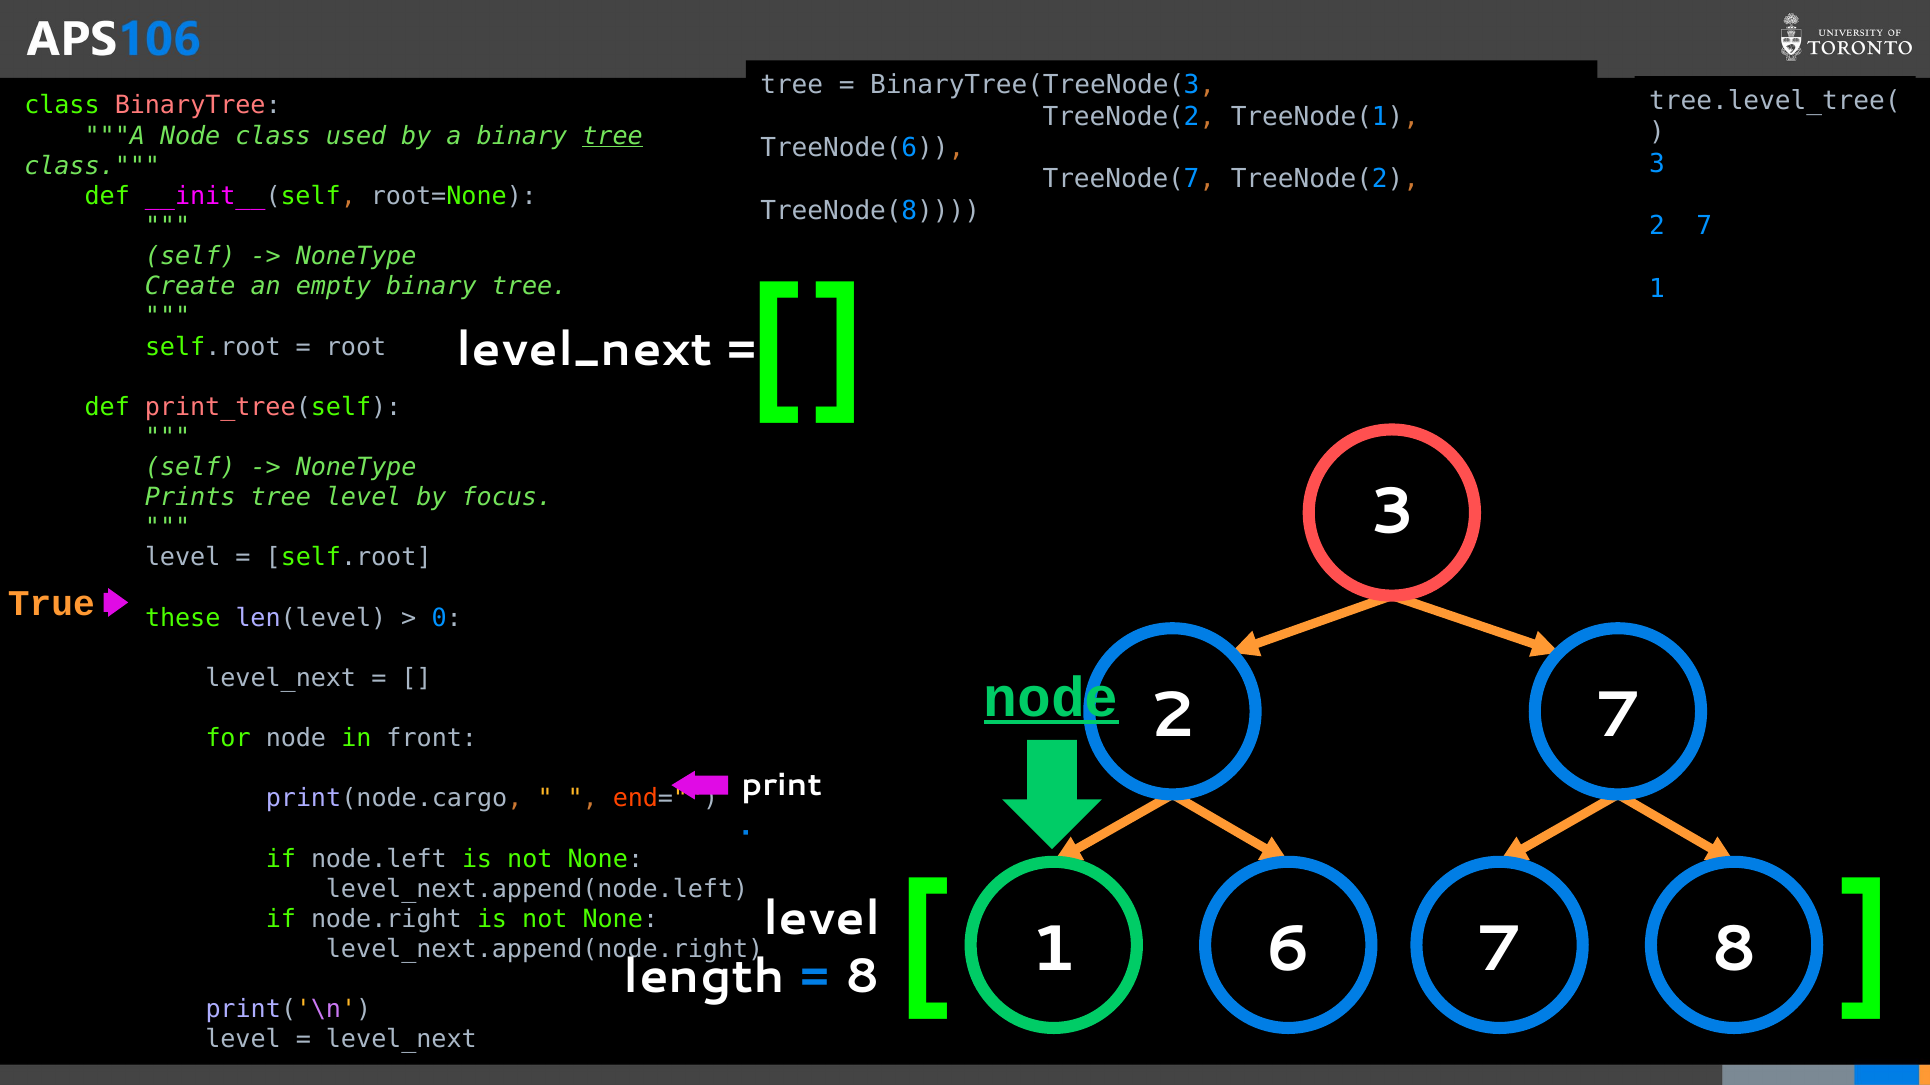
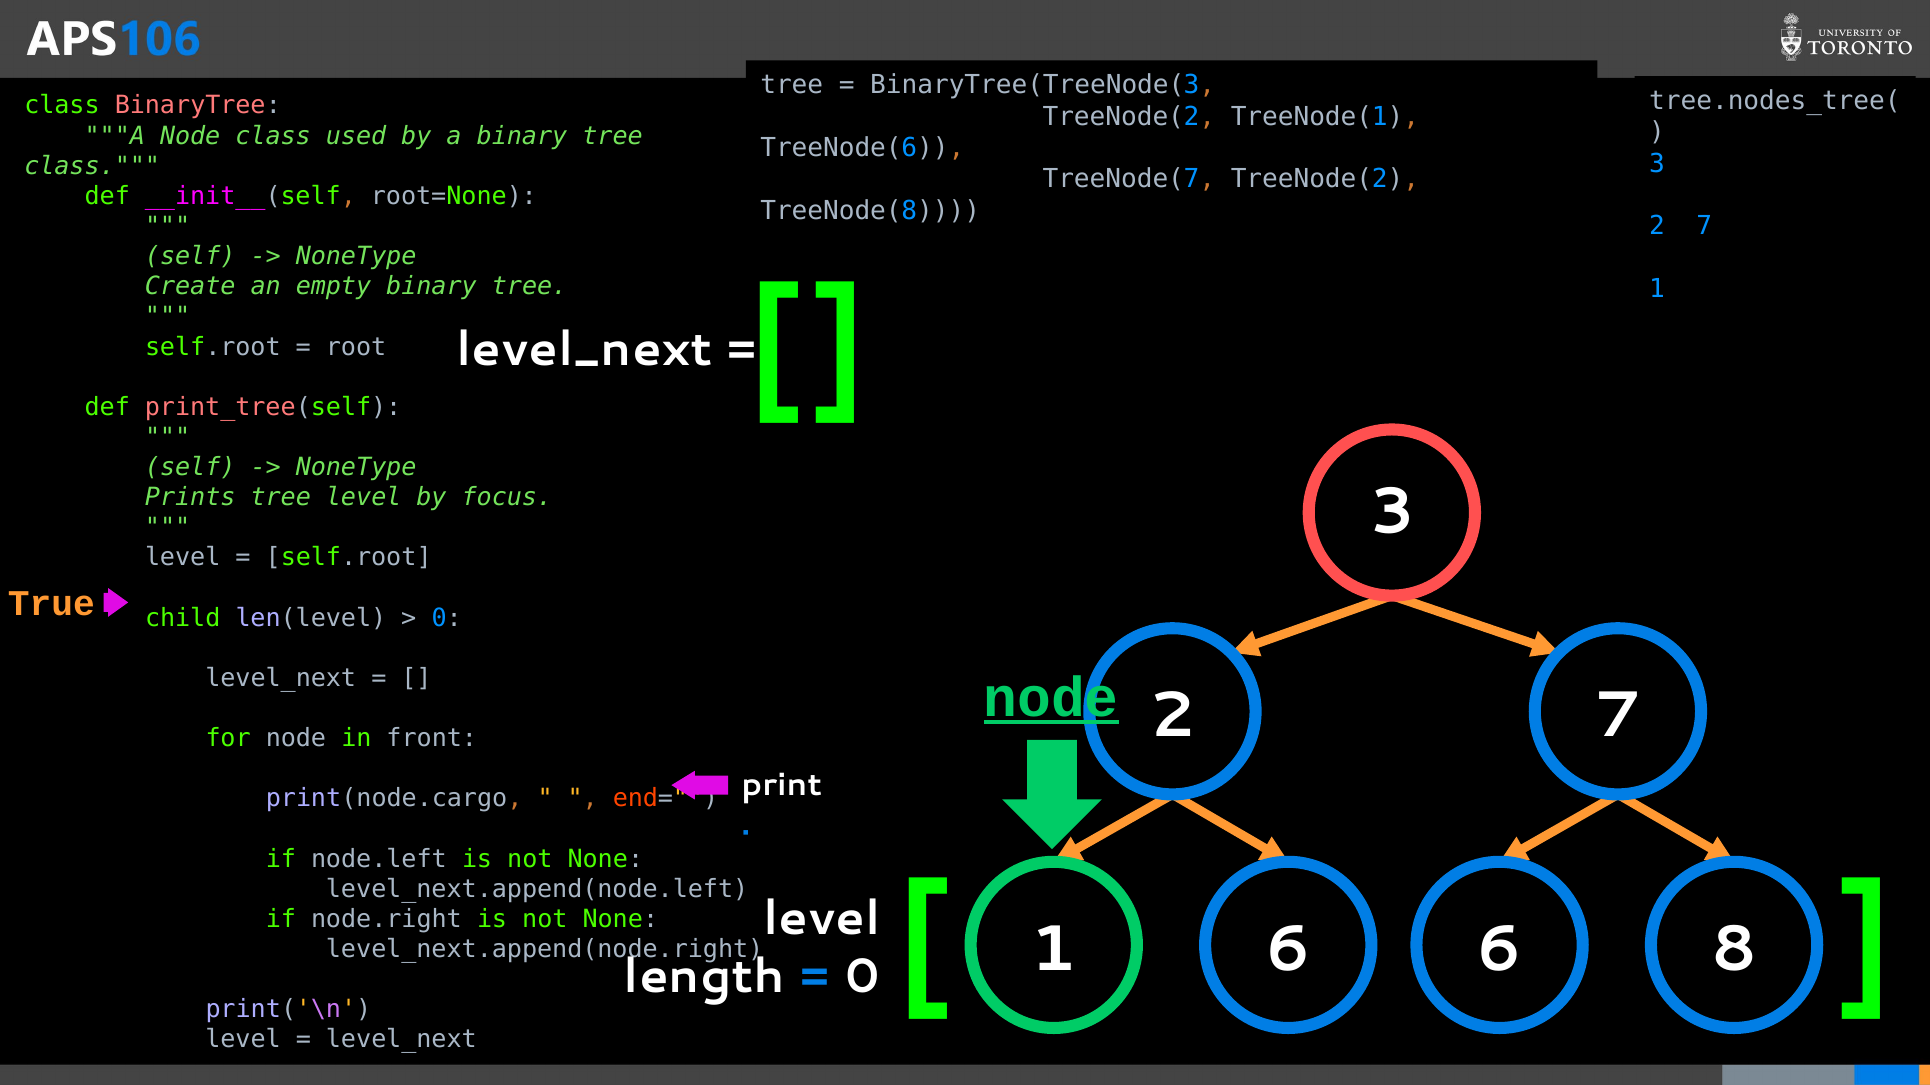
tree.level_tree(: tree.level_tree( -> tree.nodes_tree( (1775, 101)
tree underline: present -> none (613, 136)
these: these -> child (183, 618)
6 7: 7 -> 6 (1500, 949)
8: 8 -> 0 (862, 977)
